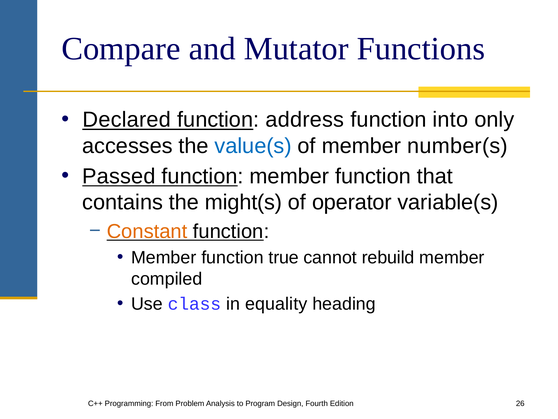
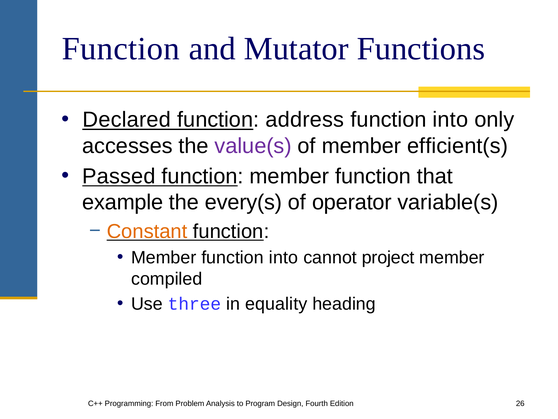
Compare: Compare -> Function (121, 49)
value(s colour: blue -> purple (253, 146)
number(s: number(s -> efficient(s (458, 146)
contains: contains -> example (123, 202)
might(s: might(s -> every(s (244, 202)
Member function true: true -> into (283, 257)
rebuild: rebuild -> project (388, 257)
class: class -> three (194, 304)
